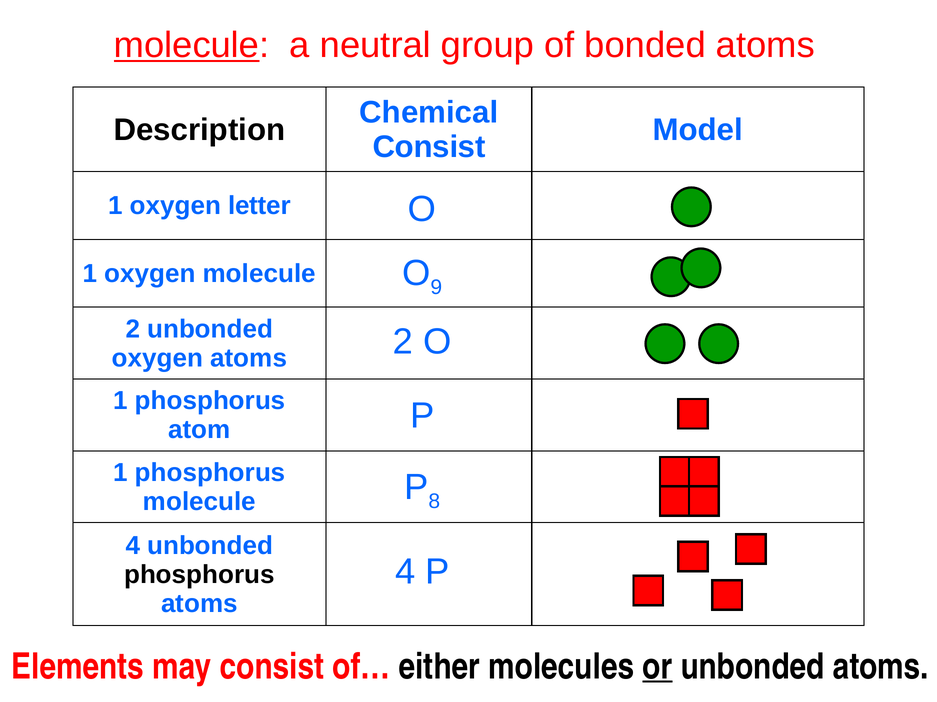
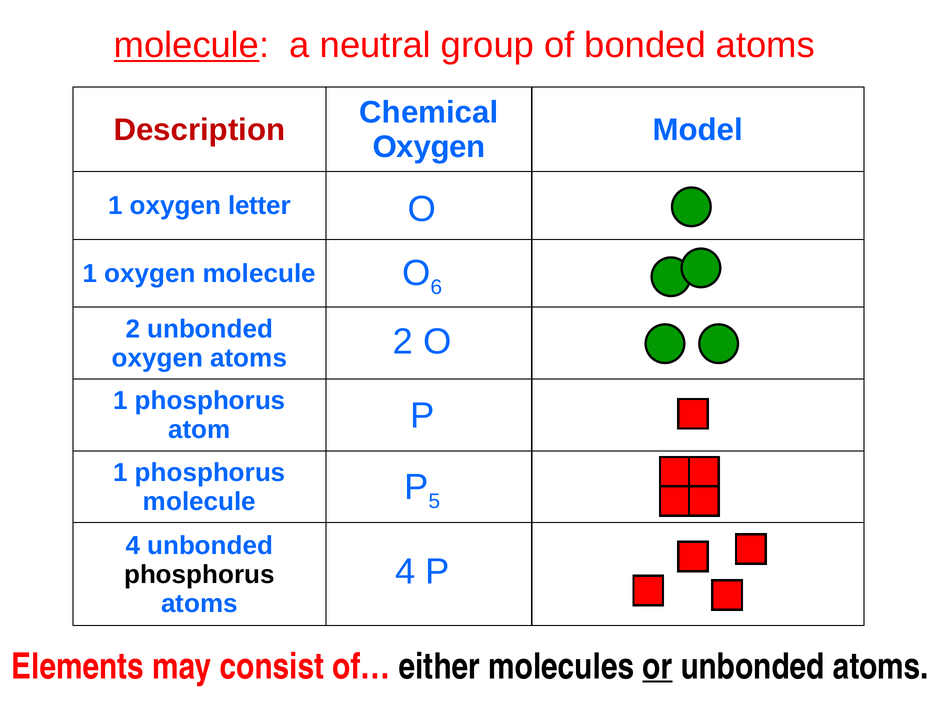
Description colour: black -> red (199, 130)
Consist: Consist -> Oxygen (429, 147)
9: 9 -> 6 (436, 288)
8: 8 -> 5 (434, 502)
